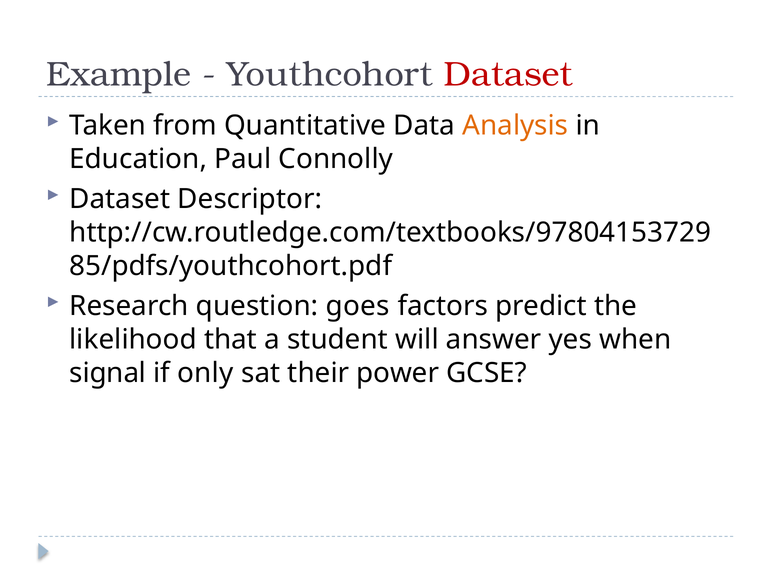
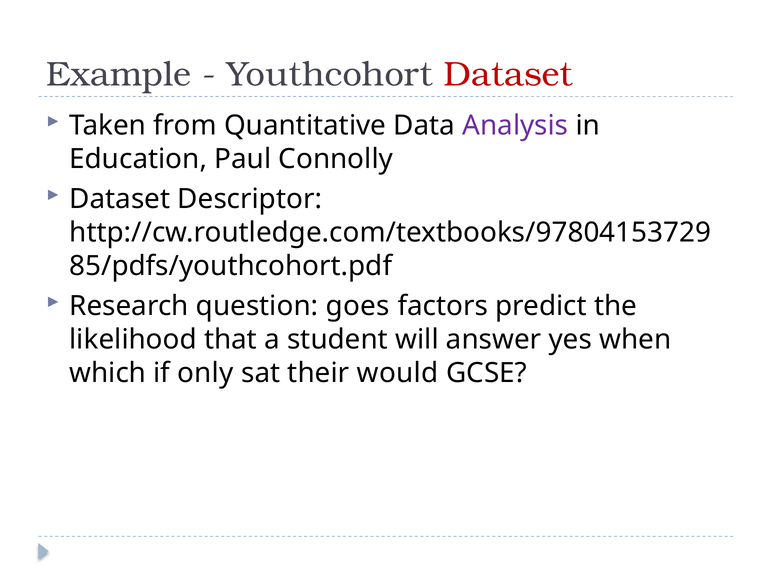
Analysis colour: orange -> purple (515, 125)
signal: signal -> which (108, 373)
power: power -> would (398, 373)
